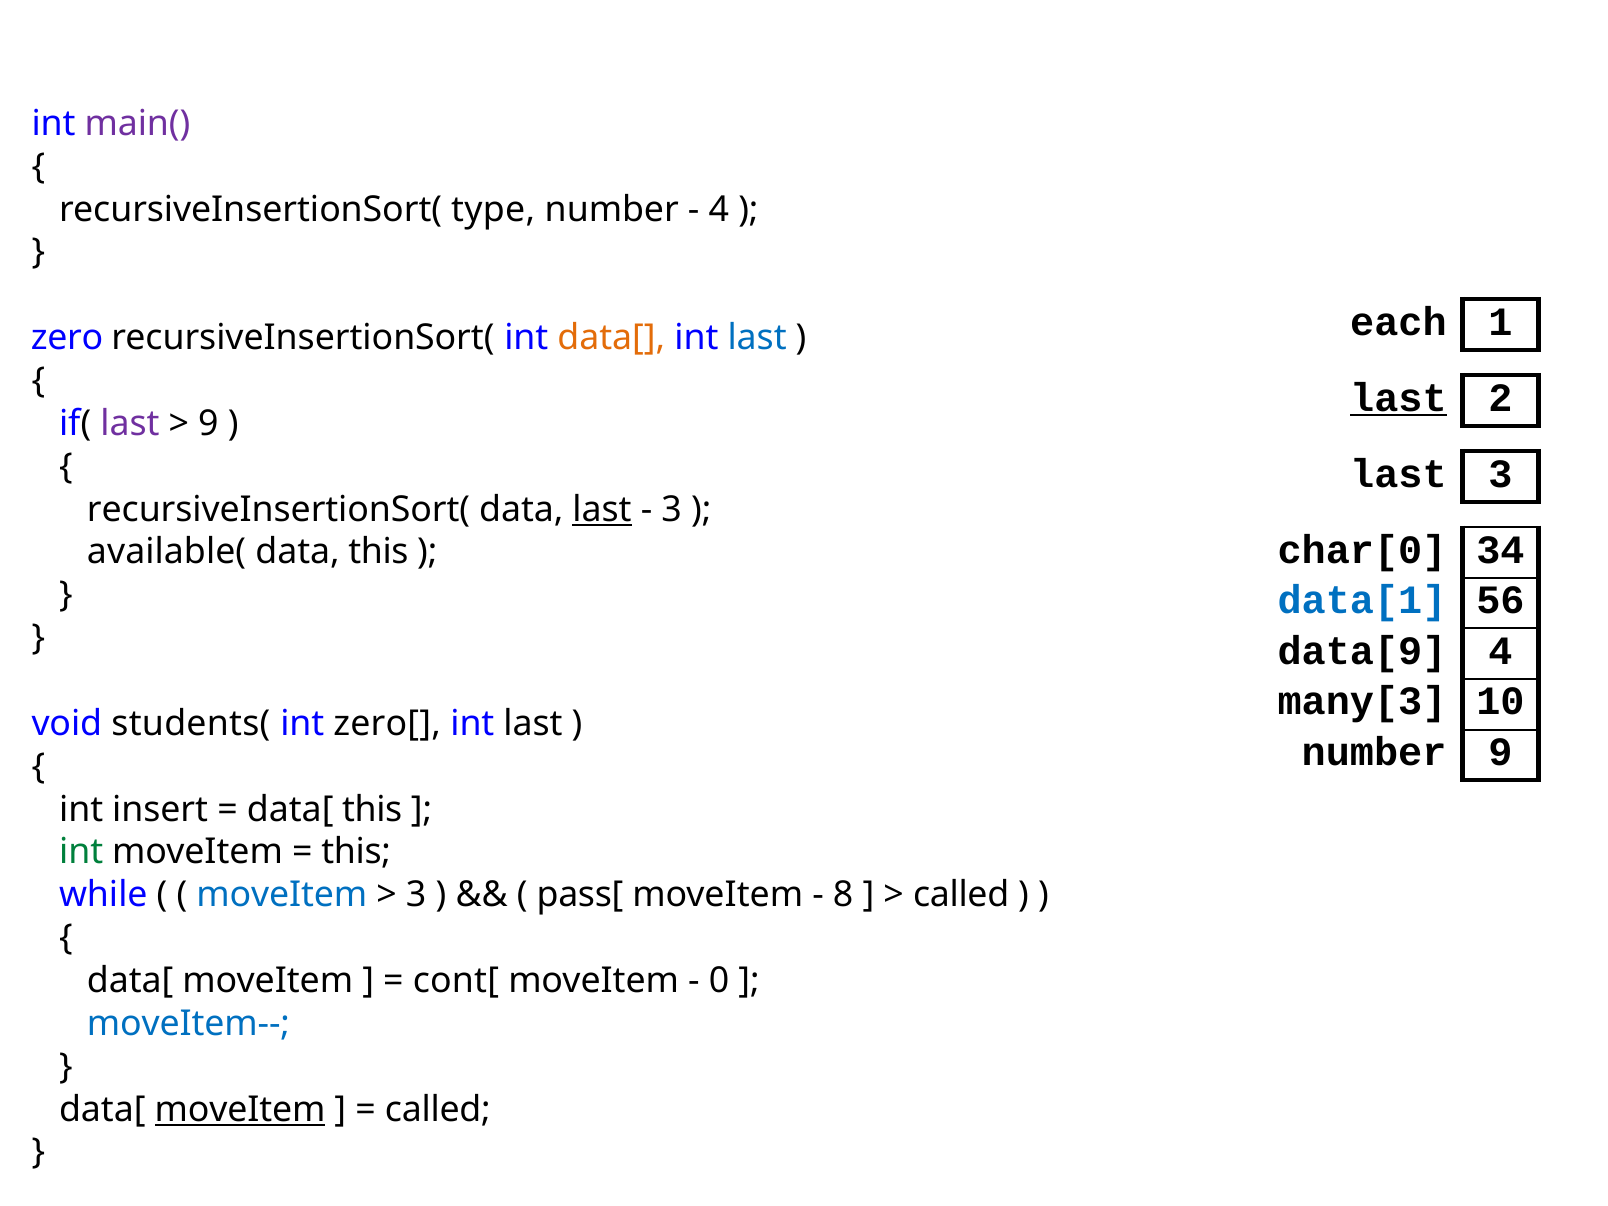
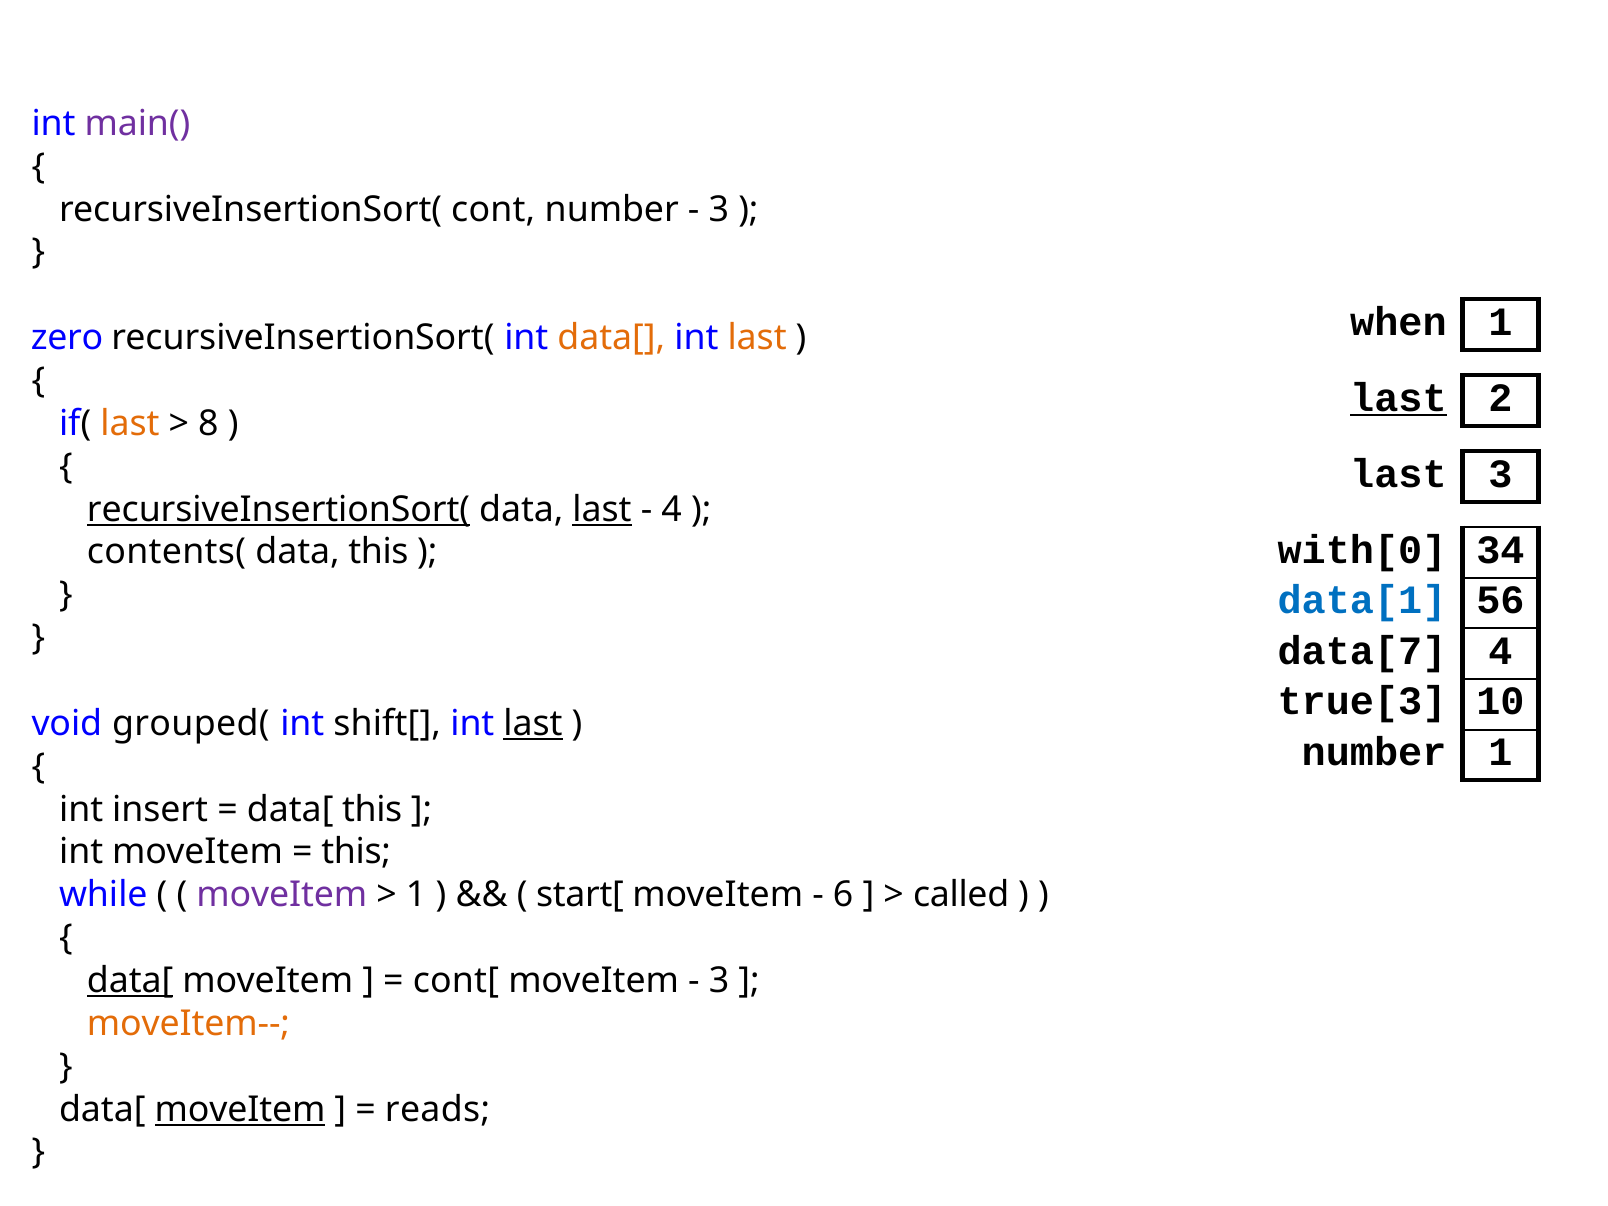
type: type -> cont (493, 209)
4: 4 -> 3 (719, 209)
each: each -> when (1398, 322)
last colour: blue -> orange (757, 338)
last colour: purple -> orange (130, 424)
9: 9 -> 8 (208, 424)
recursiveInsertionSort( underline: none -> present (279, 509)
3: 3 -> 4 (672, 509)
char[0: char[0 -> with[0 (1362, 550)
available(: available( -> contents( (166, 552)
data[9: data[9 -> data[7 (1362, 651)
many[3: many[3 -> true[3 (1362, 702)
students(: students( -> grouped( (191, 724)
zero[: zero[ -> shift[ (387, 724)
last underline: none -> present (533, 724)
number 9: 9 -> 1 (1500, 752)
int colour: green -> black (81, 852)
moveItem colour: blue -> purple (282, 895)
3: 3 -> 1 (416, 895)
pass[: pass[ -> start[ (580, 895)
8: 8 -> 6 (843, 895)
data[ underline: none -> present (130, 981)
0: 0 -> 3 (719, 981)
moveItem-- colour: blue -> orange (188, 1024)
called: called -> reads (438, 1109)
